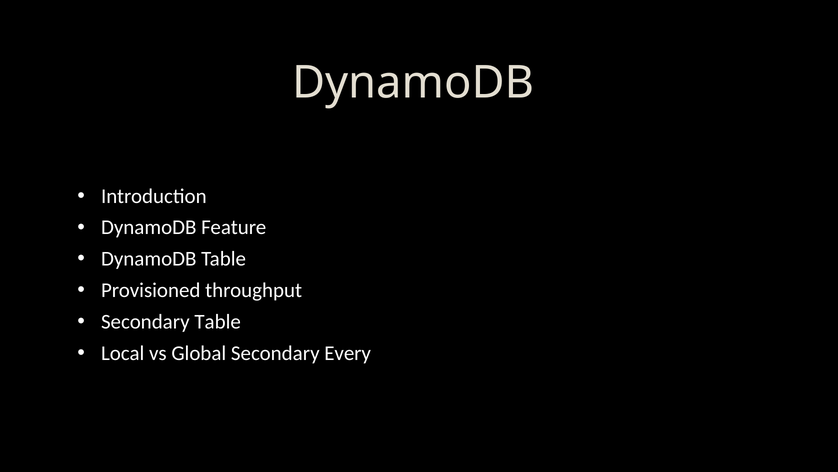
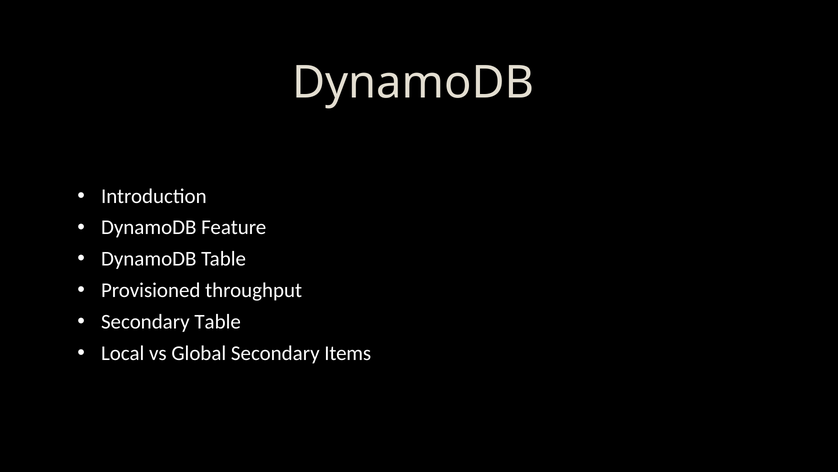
Every: Every -> Items (348, 353)
